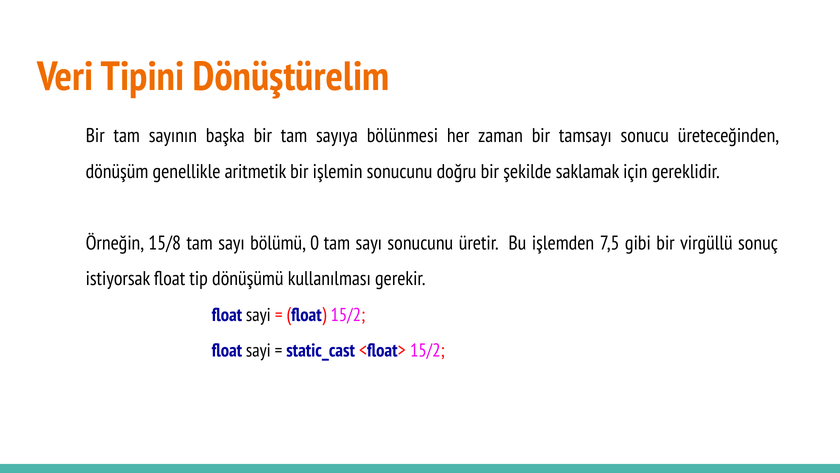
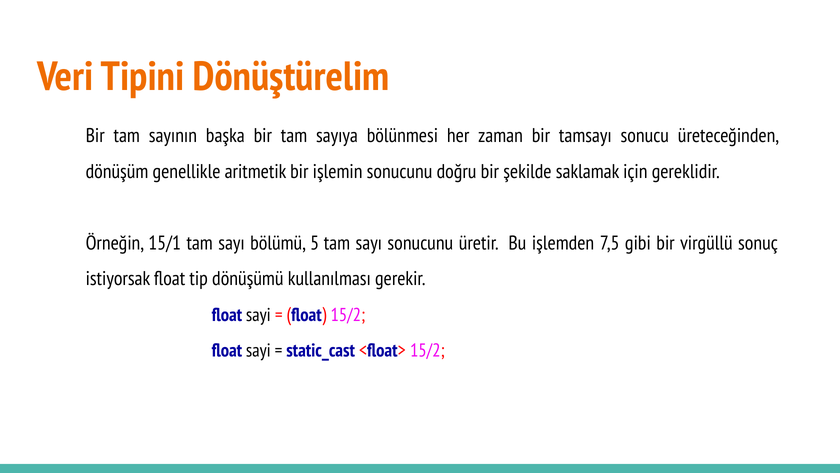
15/8: 15/8 -> 15/1 (165, 243)
0: 0 -> 5 (315, 243)
